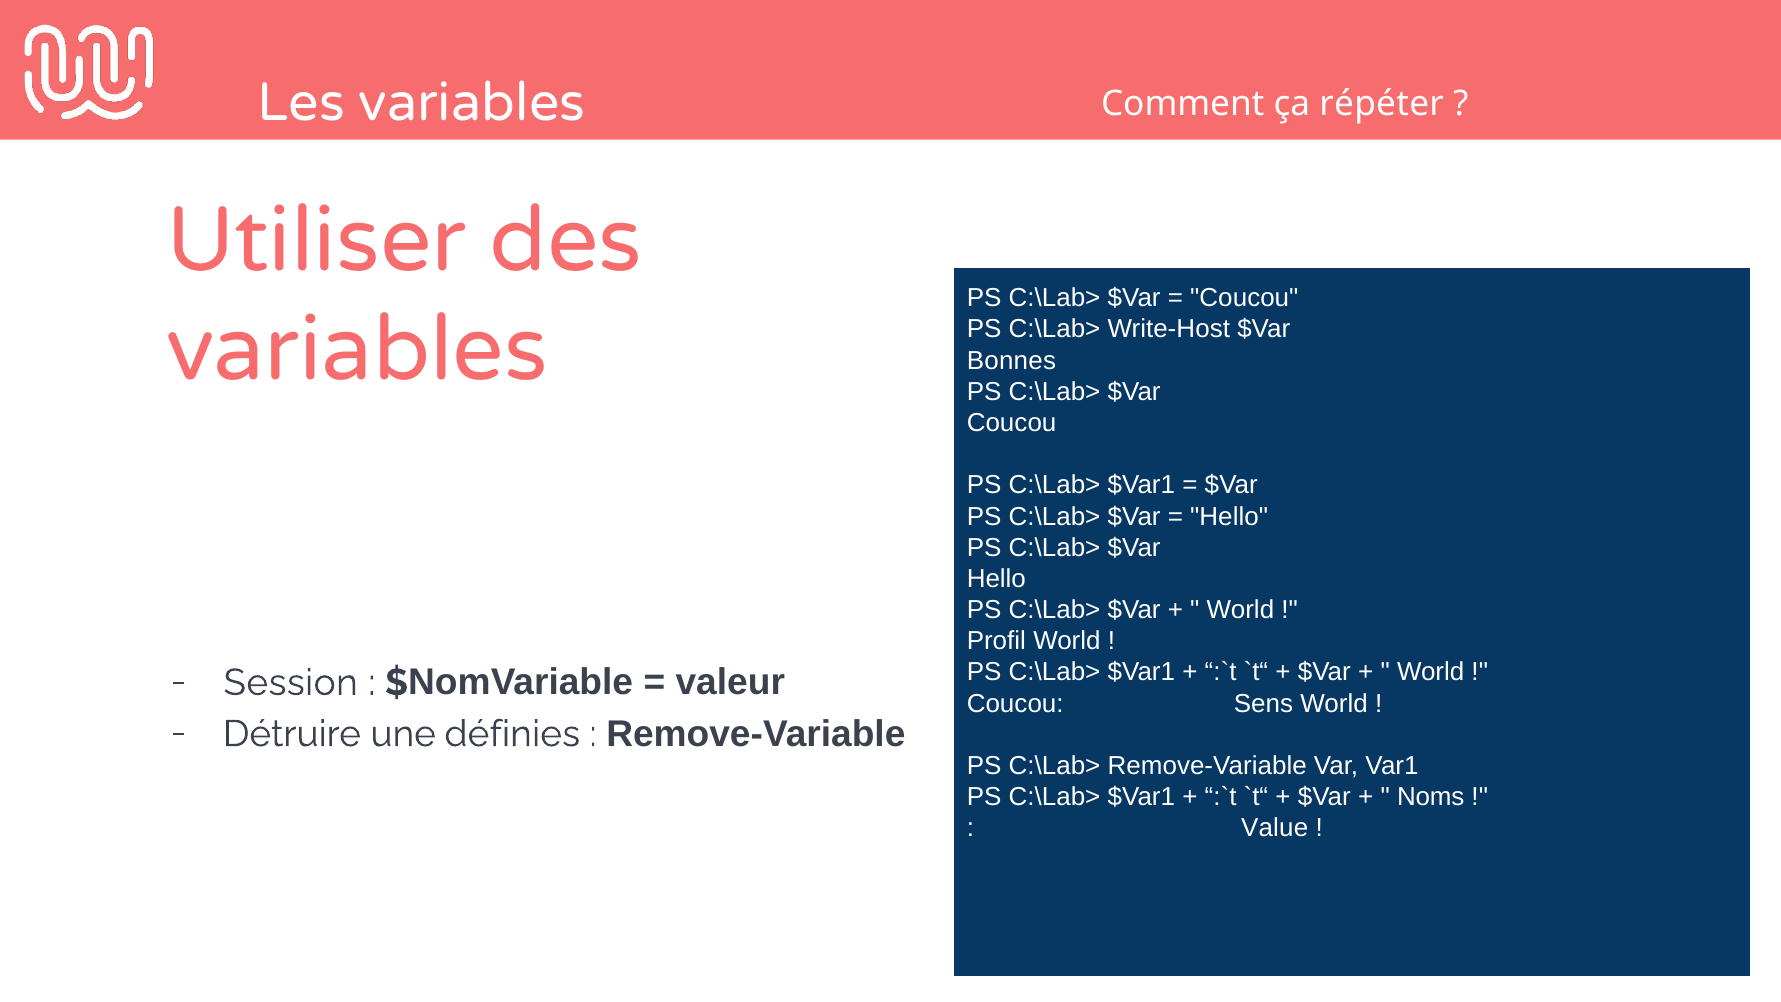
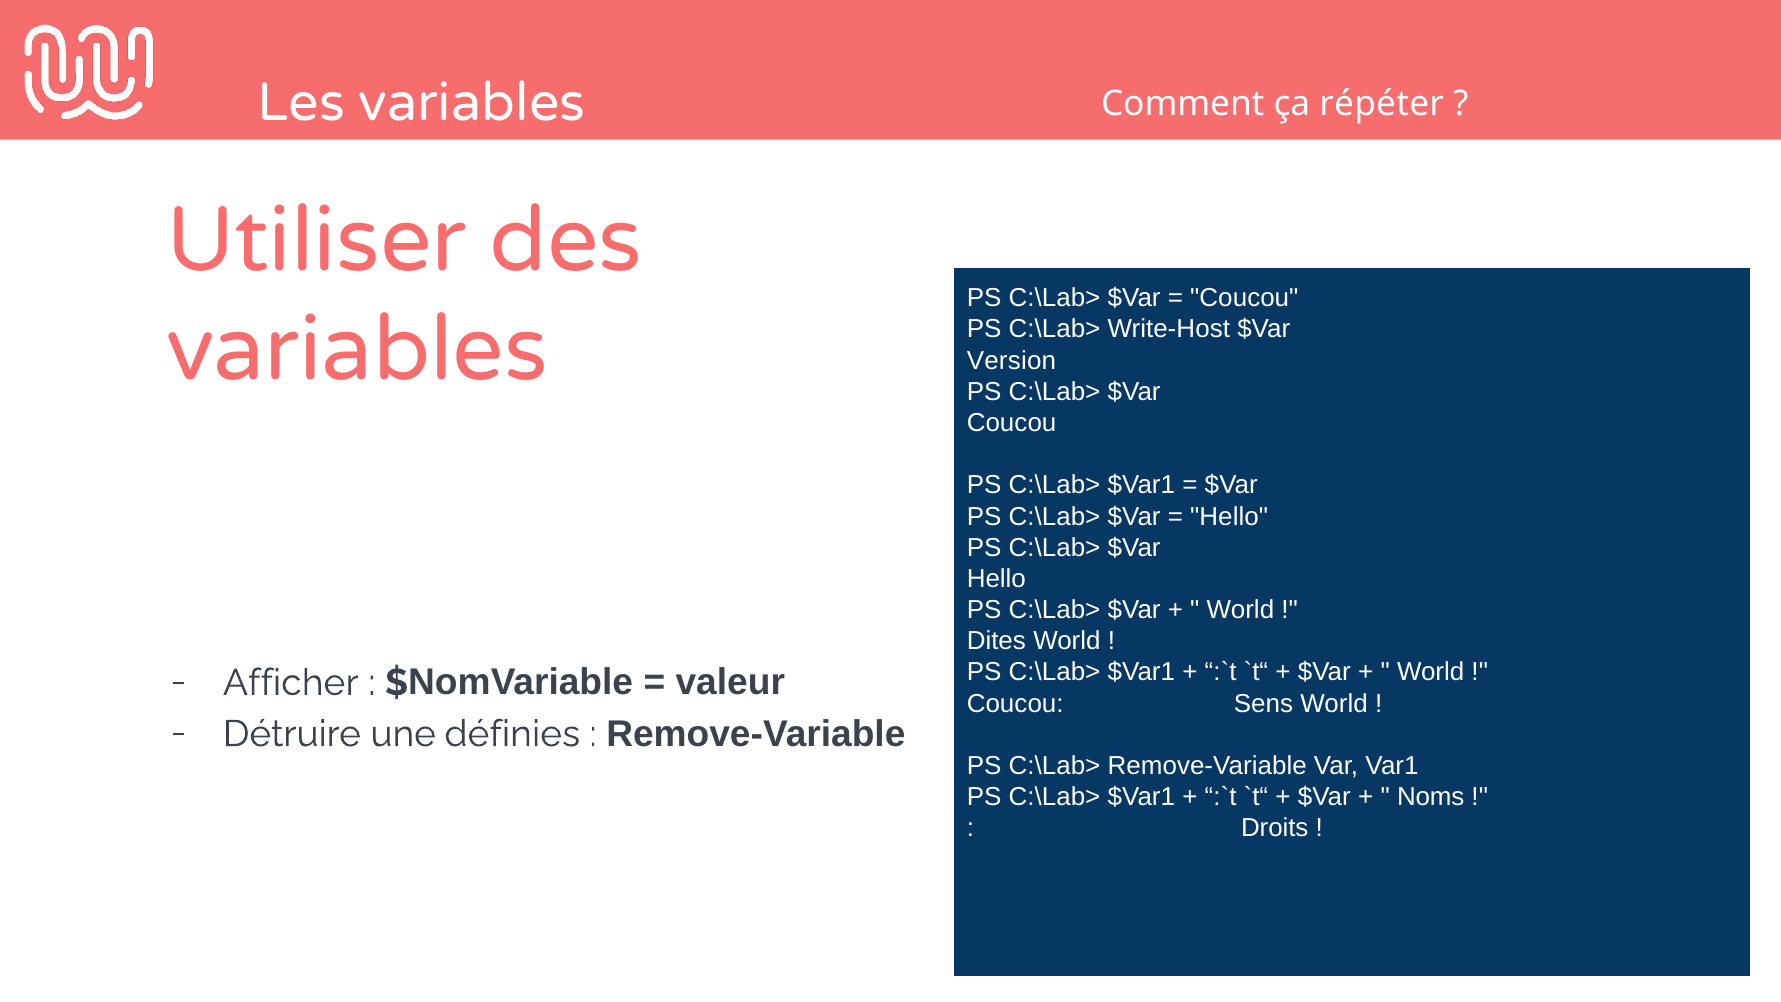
Bonnes: Bonnes -> Version (1011, 360)
Profil: Profil -> Dites (996, 641)
Session: Session -> Afficher (291, 682)
Value: Value -> Droits (1275, 828)
